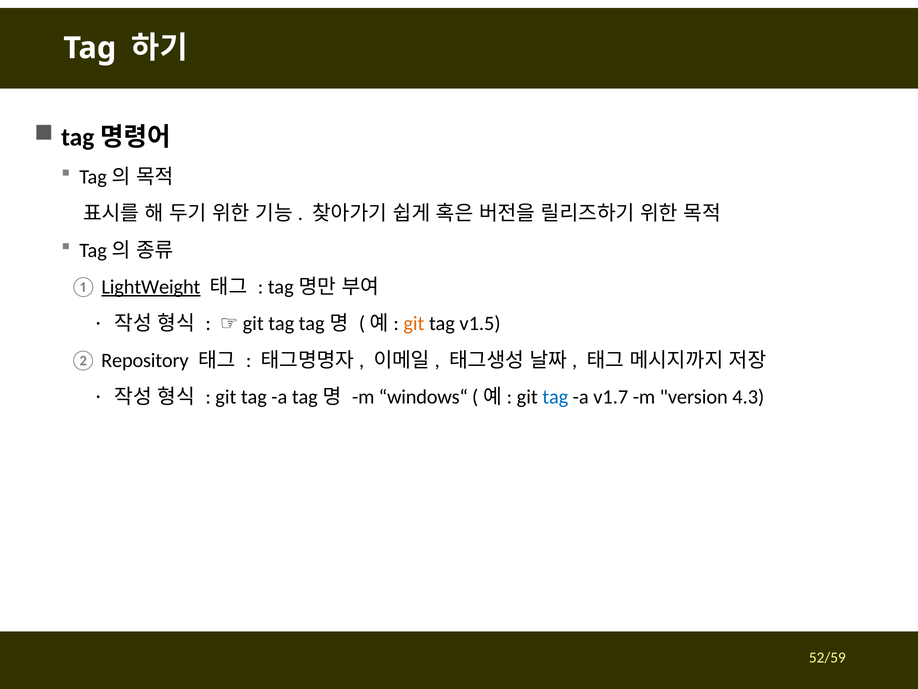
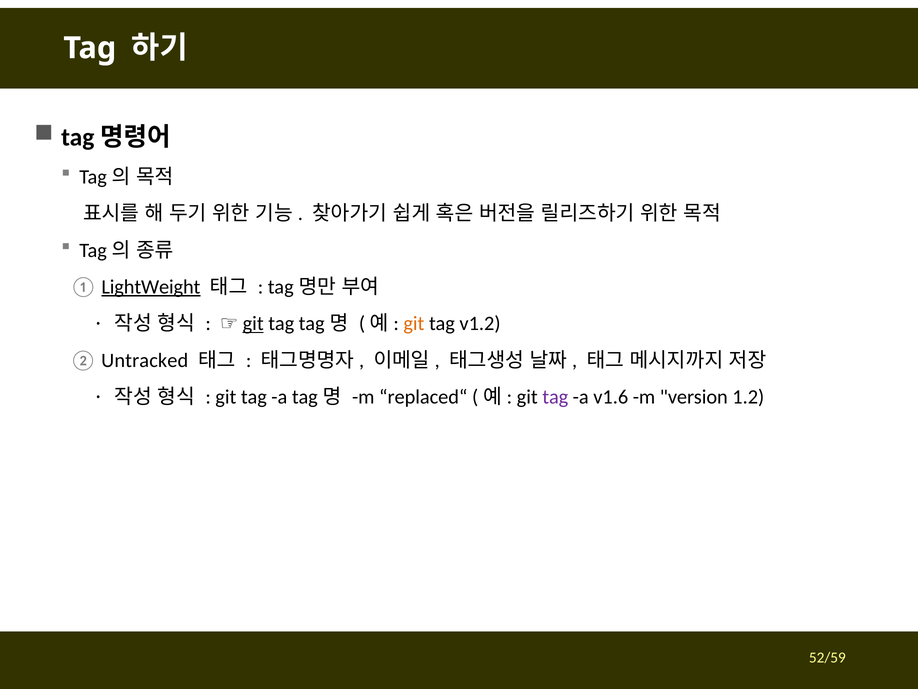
v1.5: v1.5 -> v1.2 (480, 324)
git underline: none -> present (253, 324)
Repository: Repository -> Untracked (145, 360)
windows“: windows“ -> replaced“ (423, 397)
tag colour: blue -> purple (555, 397)
v1.7: v1.7 -> v1.6 (611, 397)
4.3: 4.3 -> 1.2 (748, 397)
